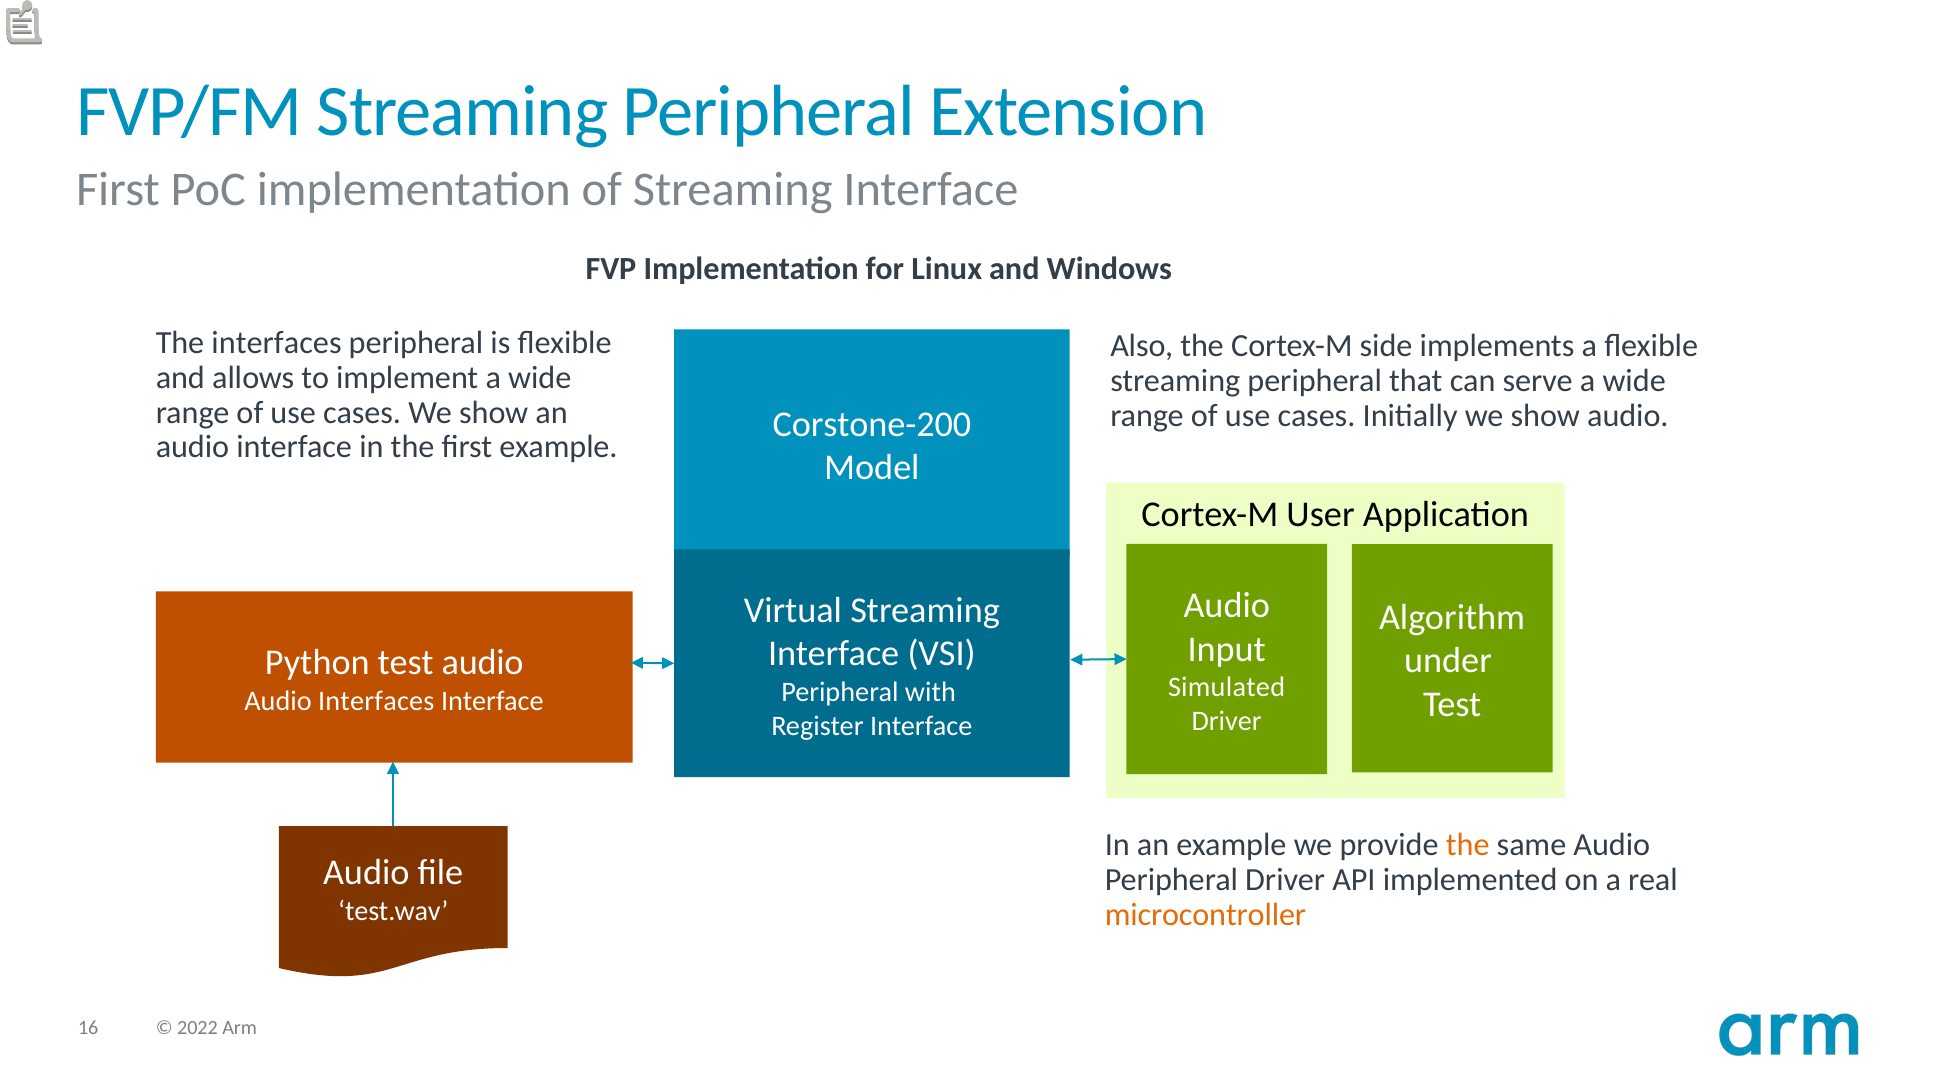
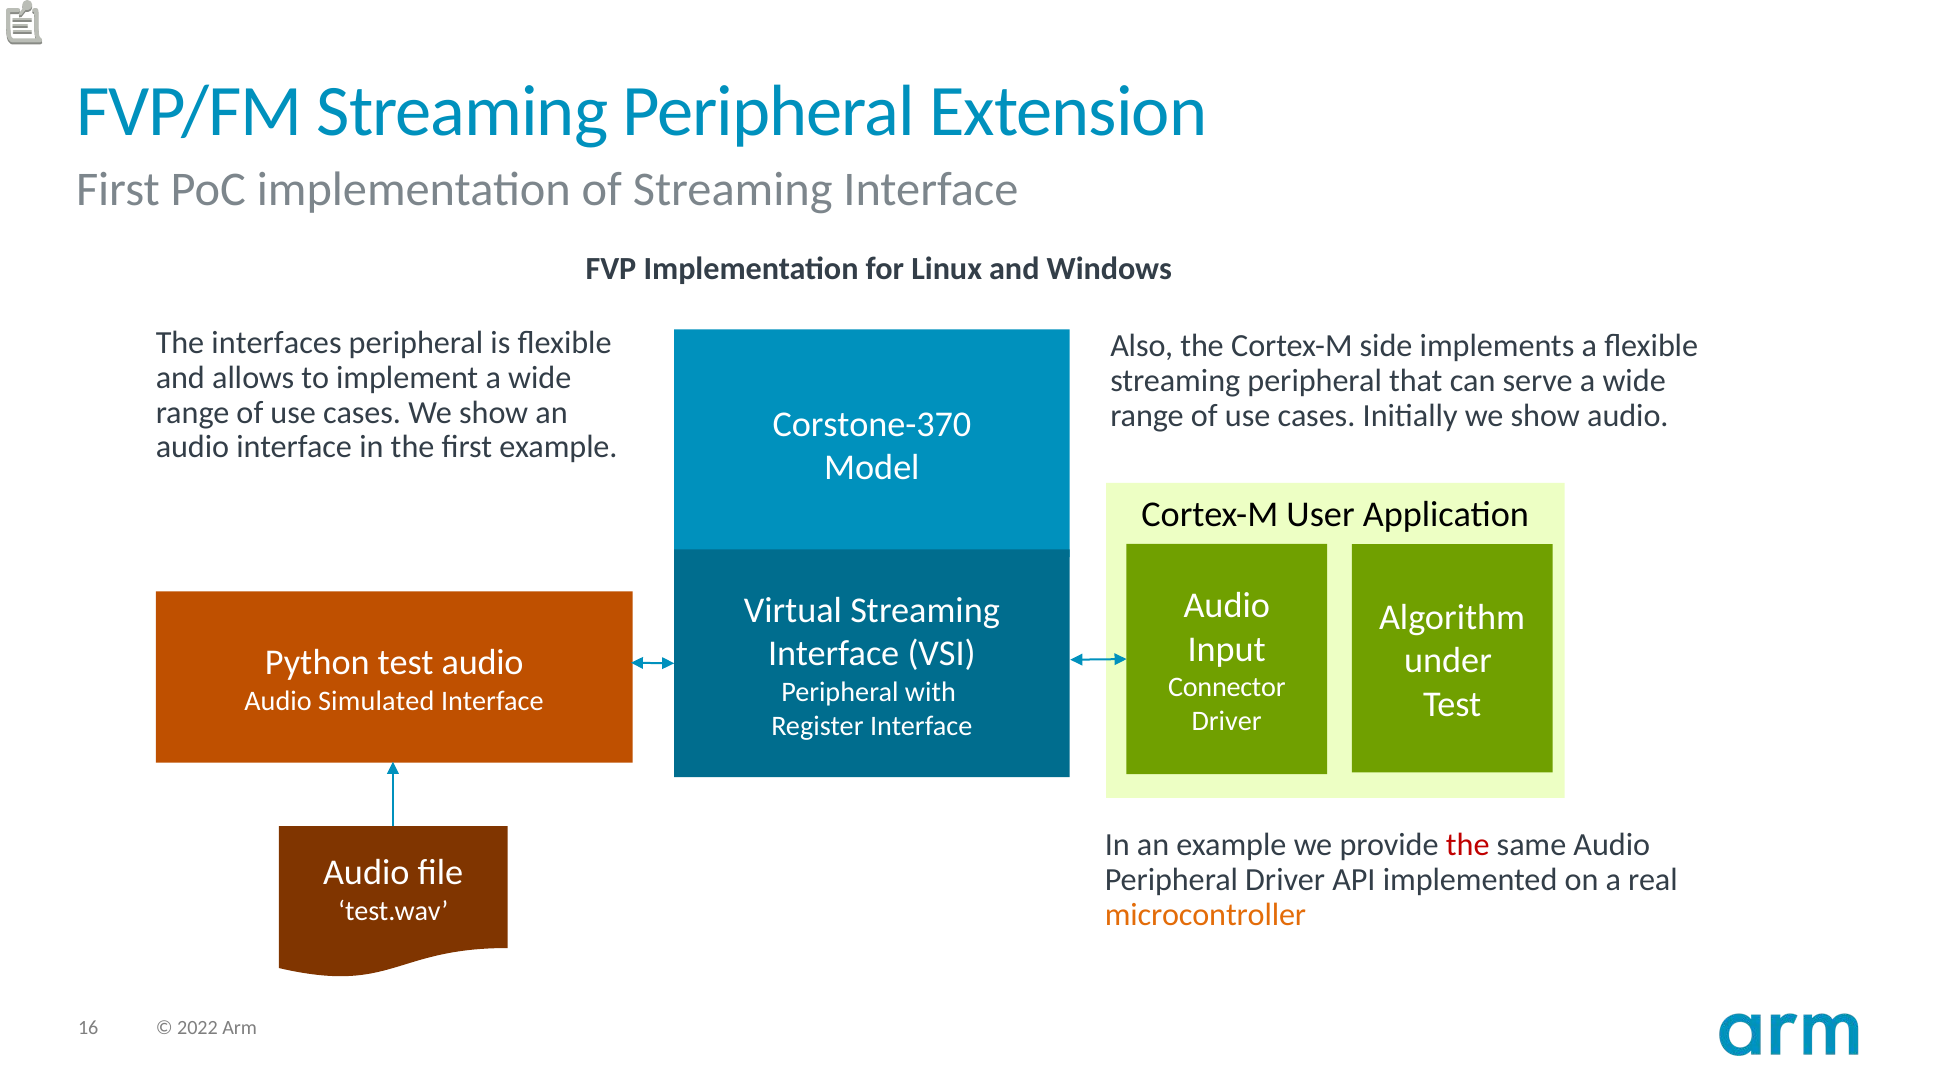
Corstone-200: Corstone-200 -> Corstone-370 (872, 424)
Simulated: Simulated -> Connector (1227, 688)
Audio Interfaces: Interfaces -> Simulated (376, 701)
the colour: orange -> red (1468, 845)
